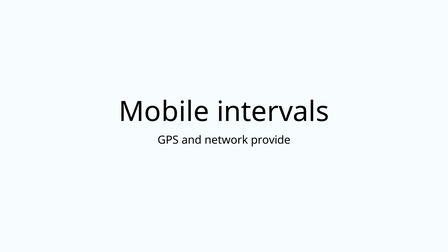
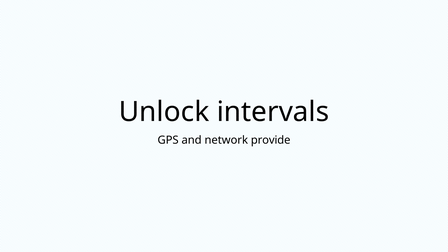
Mobile: Mobile -> Unlock (164, 112)
